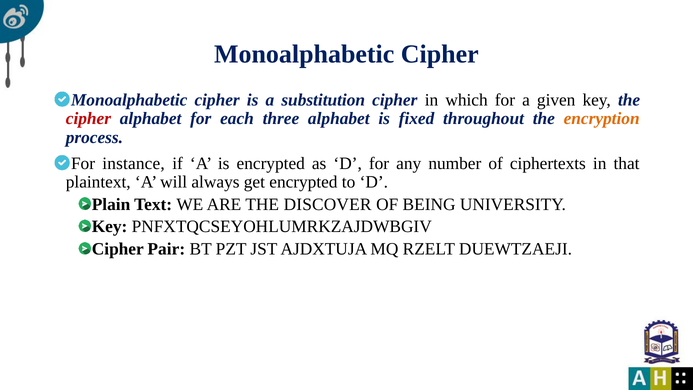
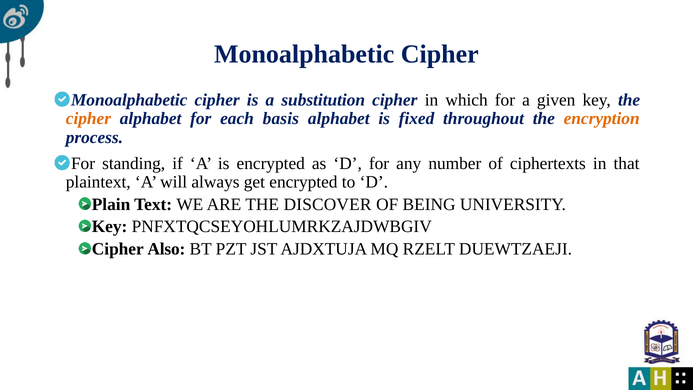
cipher colour: red -> orange (88, 119)
three: three -> basis (281, 119)
instance: instance -> standing (134, 163)
Pair: Pair -> Also (166, 249)
